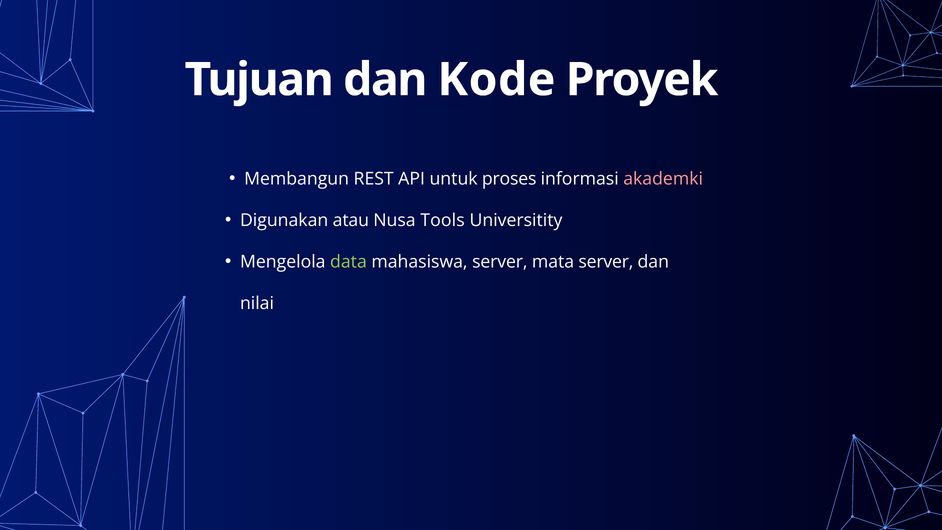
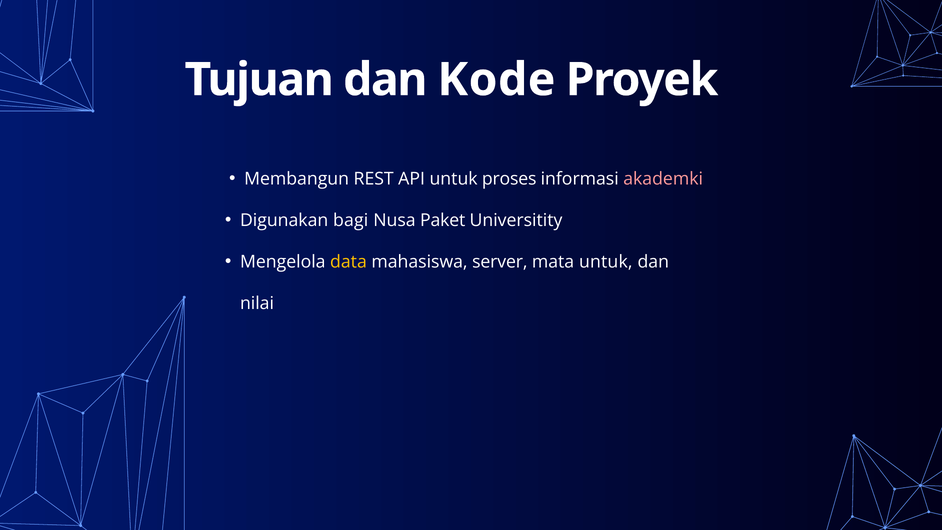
atau: atau -> bagi (351, 220)
Tools: Tools -> Paket (443, 220)
data colour: light green -> yellow (348, 262)
mata server: server -> untuk (606, 262)
